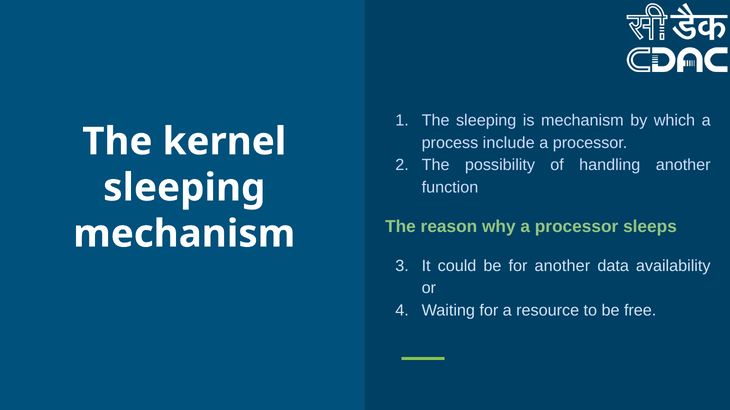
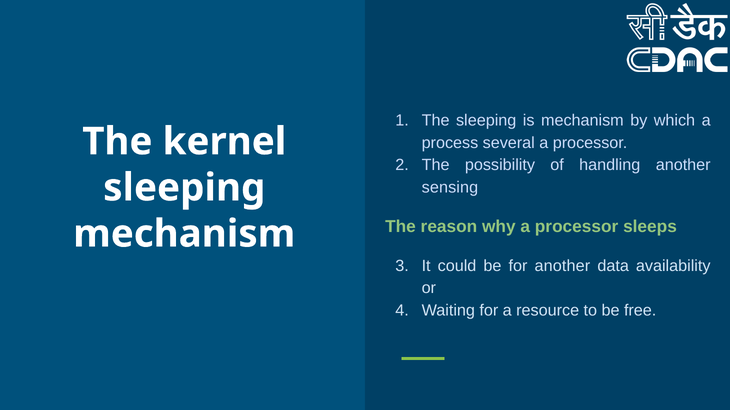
include: include -> several (509, 143)
function: function -> sensing (450, 188)
